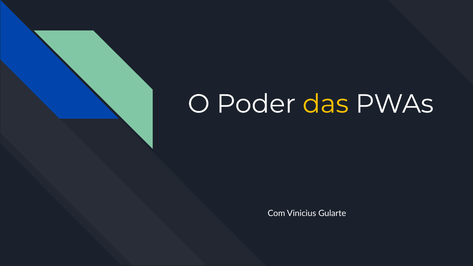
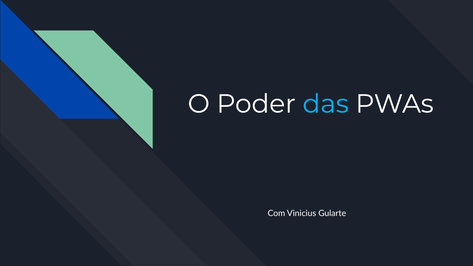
das colour: yellow -> light blue (326, 104)
